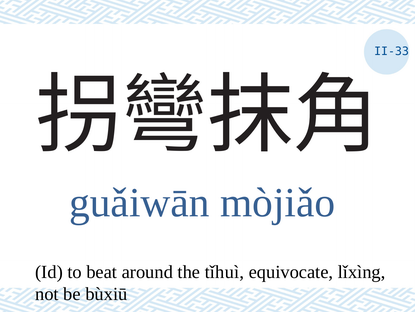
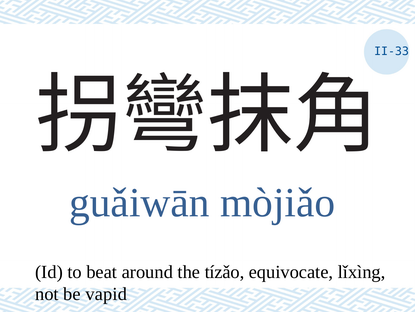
tǐhuì: tǐhuì -> tízǎo (224, 271)
bùxiū: bùxiū -> vapid (106, 293)
